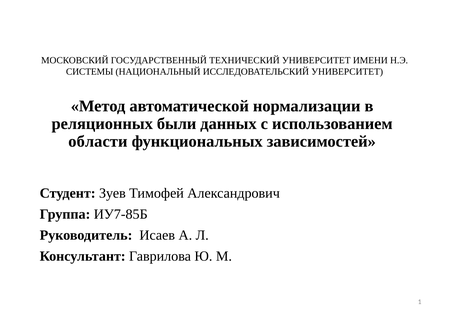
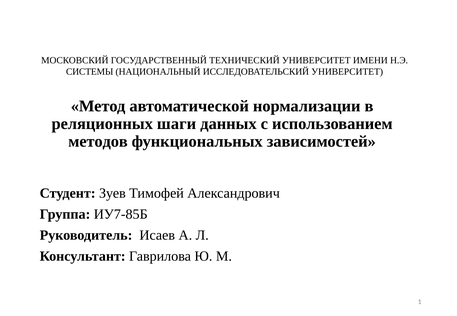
были: были -> шаги (177, 124)
области: области -> методов (98, 142)
